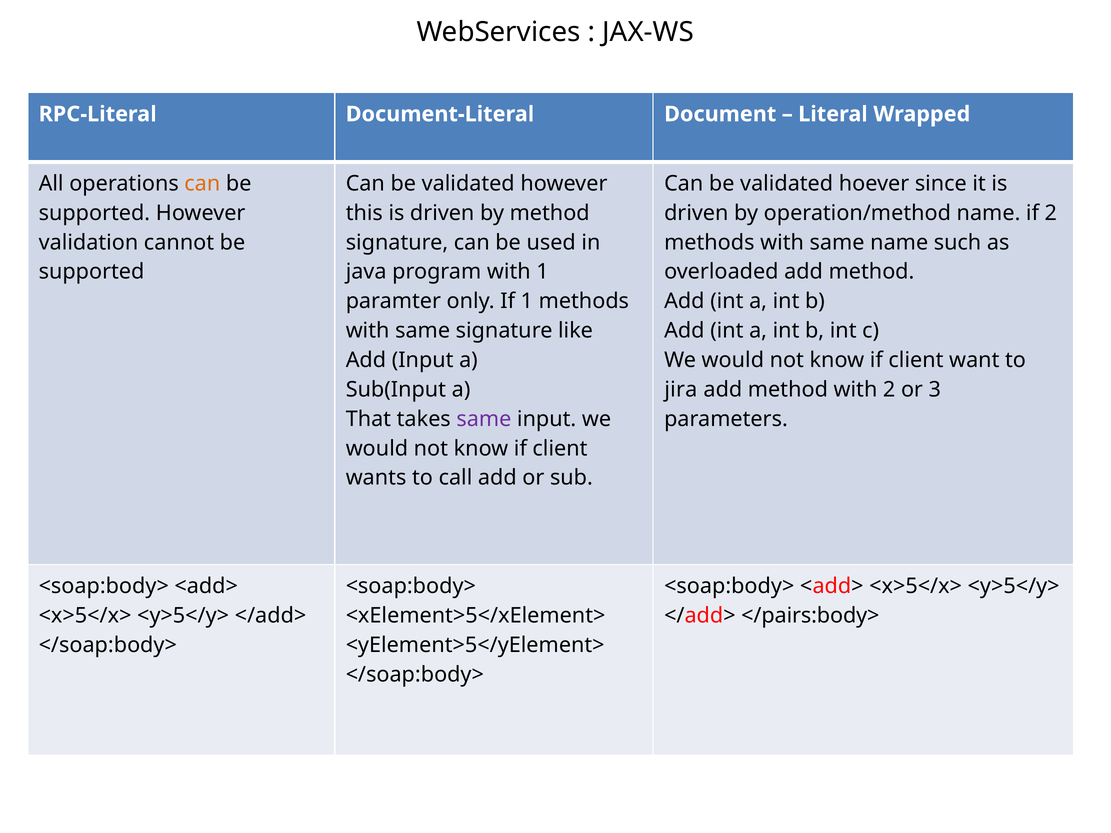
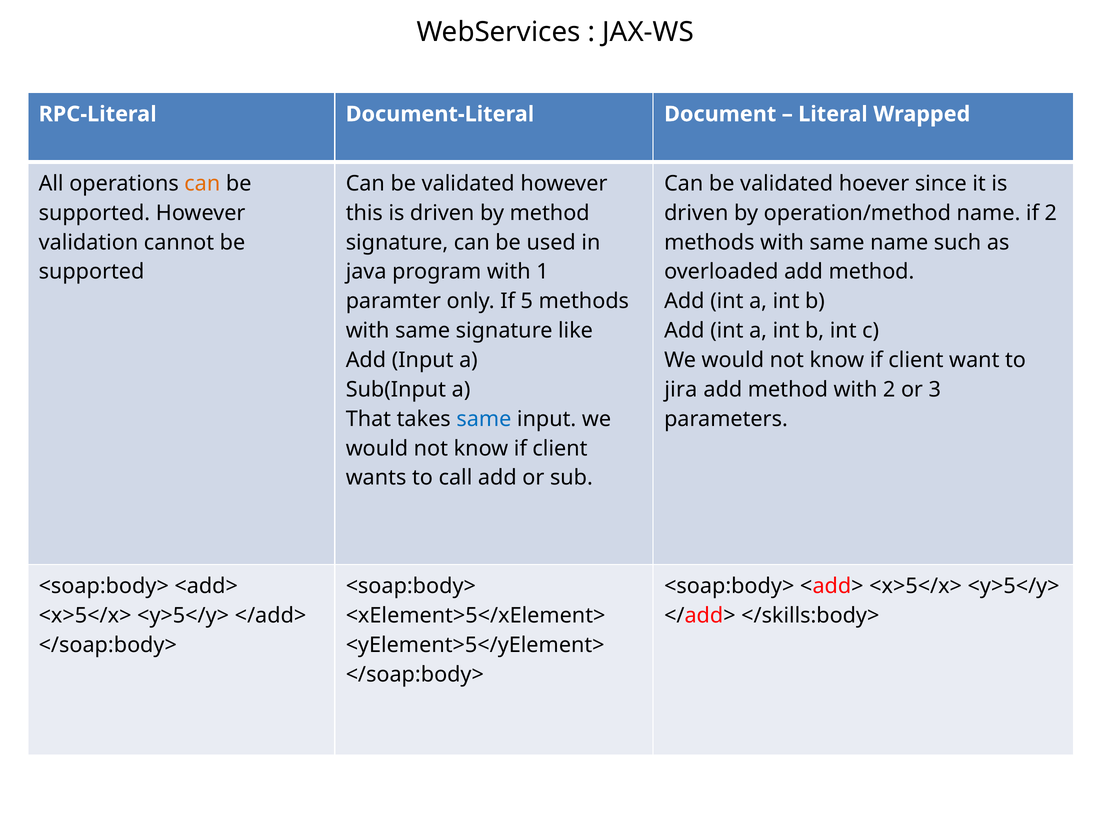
If 1: 1 -> 5 (527, 301)
same colour: purple -> blue (484, 419)
</pairs:body>: </pairs:body> -> </skills:body> (810, 616)
